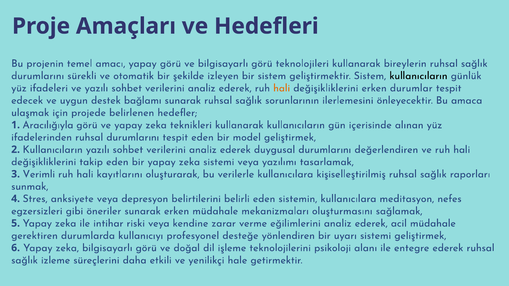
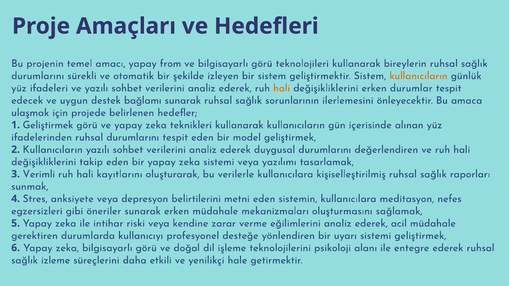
yapay görü: görü -> from (171, 63)
kullanıcıların colour: black -> orange (418, 76)
1 Aracılığıyla: Aracılığıyla -> Geliştirmek (48, 125)
belirli: belirli -> metni (237, 199)
